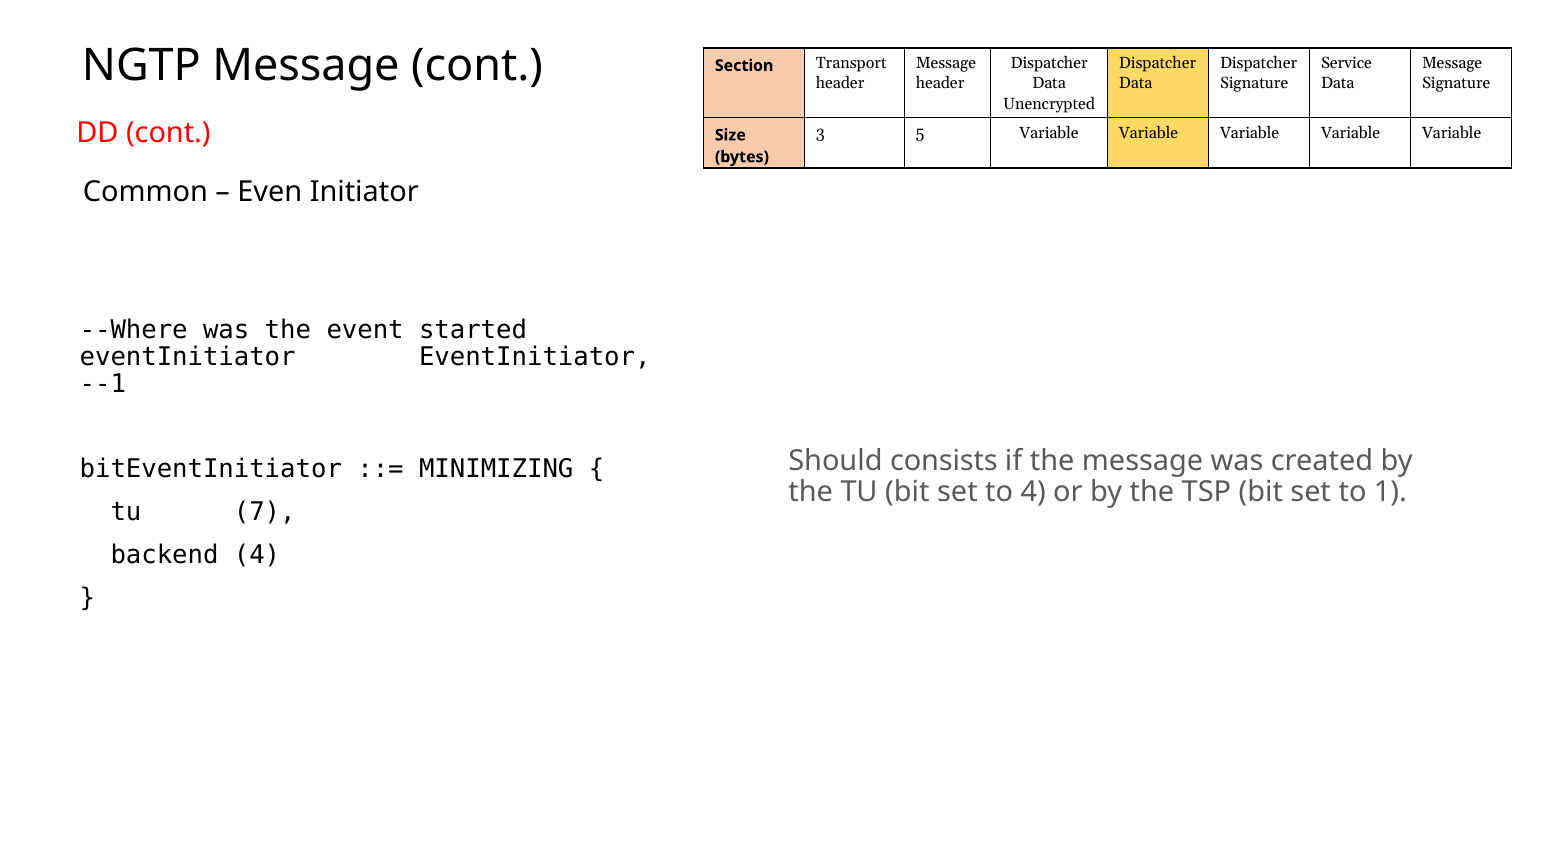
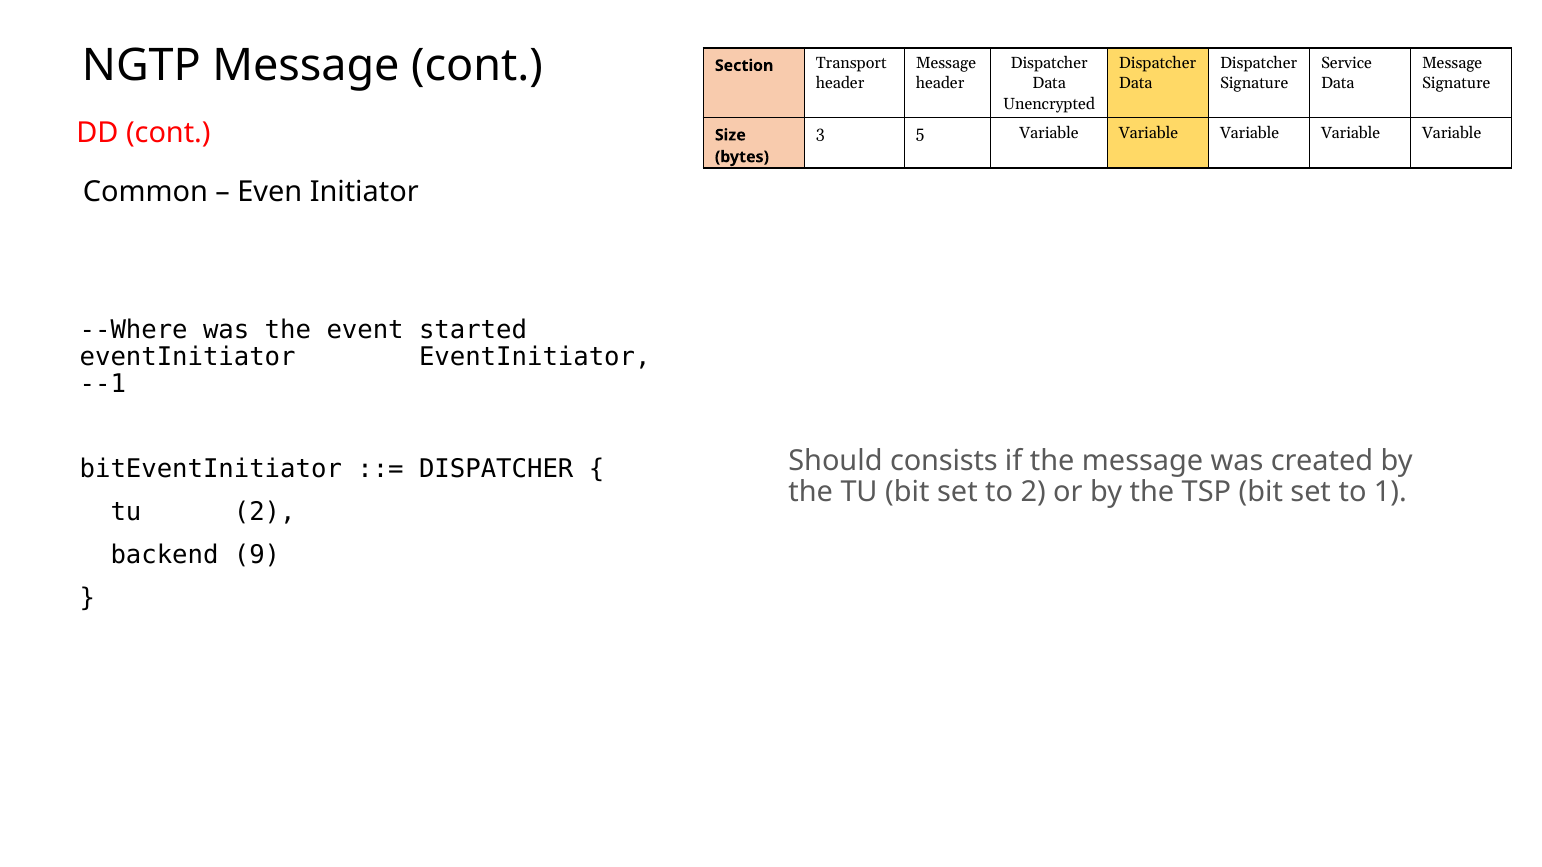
MINIMIZING: MINIMIZING -> DISPATCHER (496, 469)
to 4: 4 -> 2 (1033, 492)
tu 7: 7 -> 2 (265, 512)
backend 4: 4 -> 9 (257, 555)
